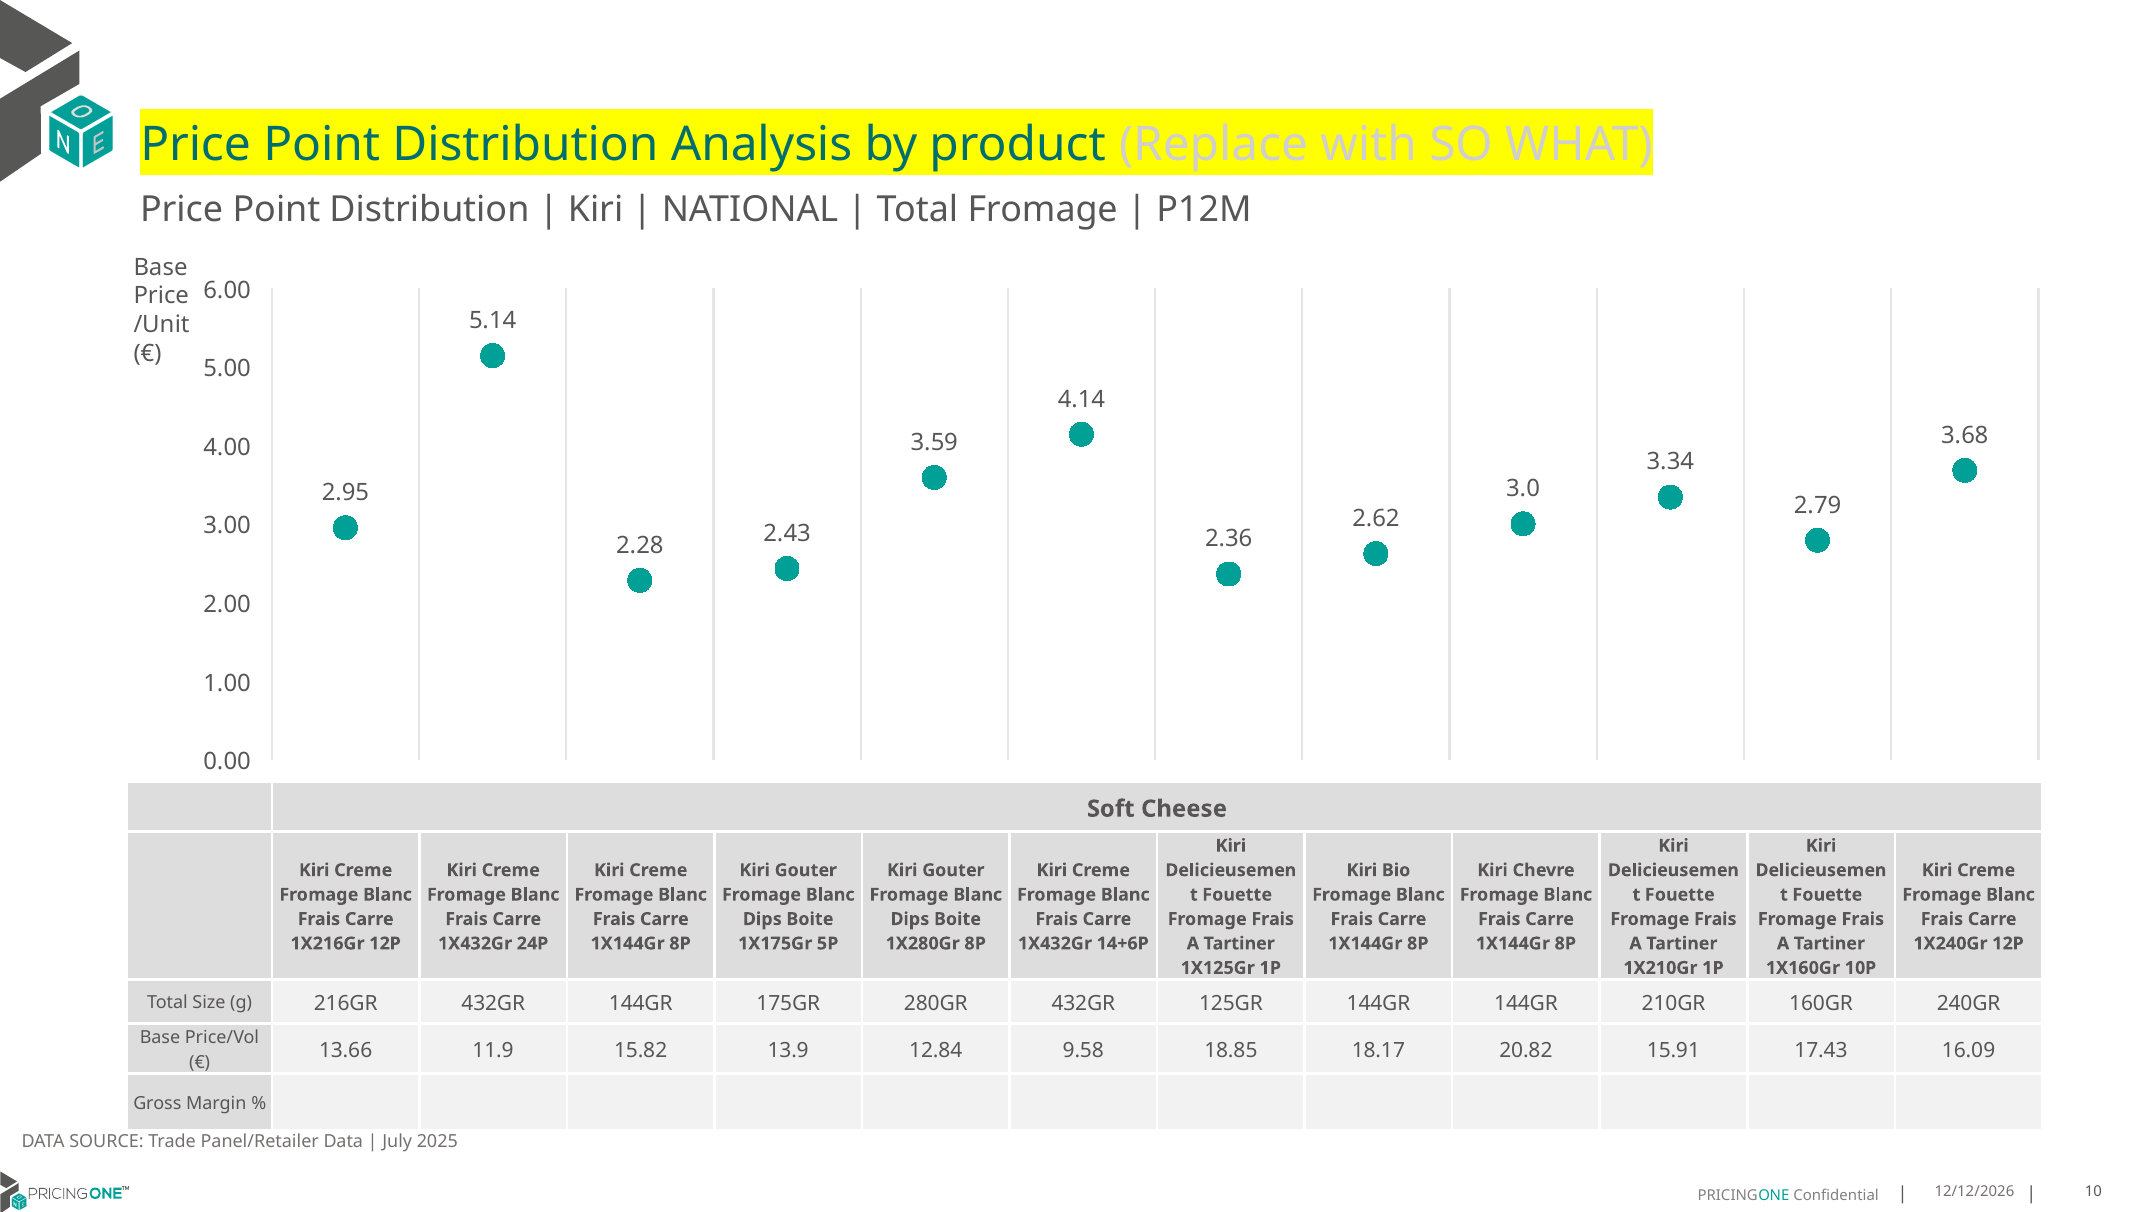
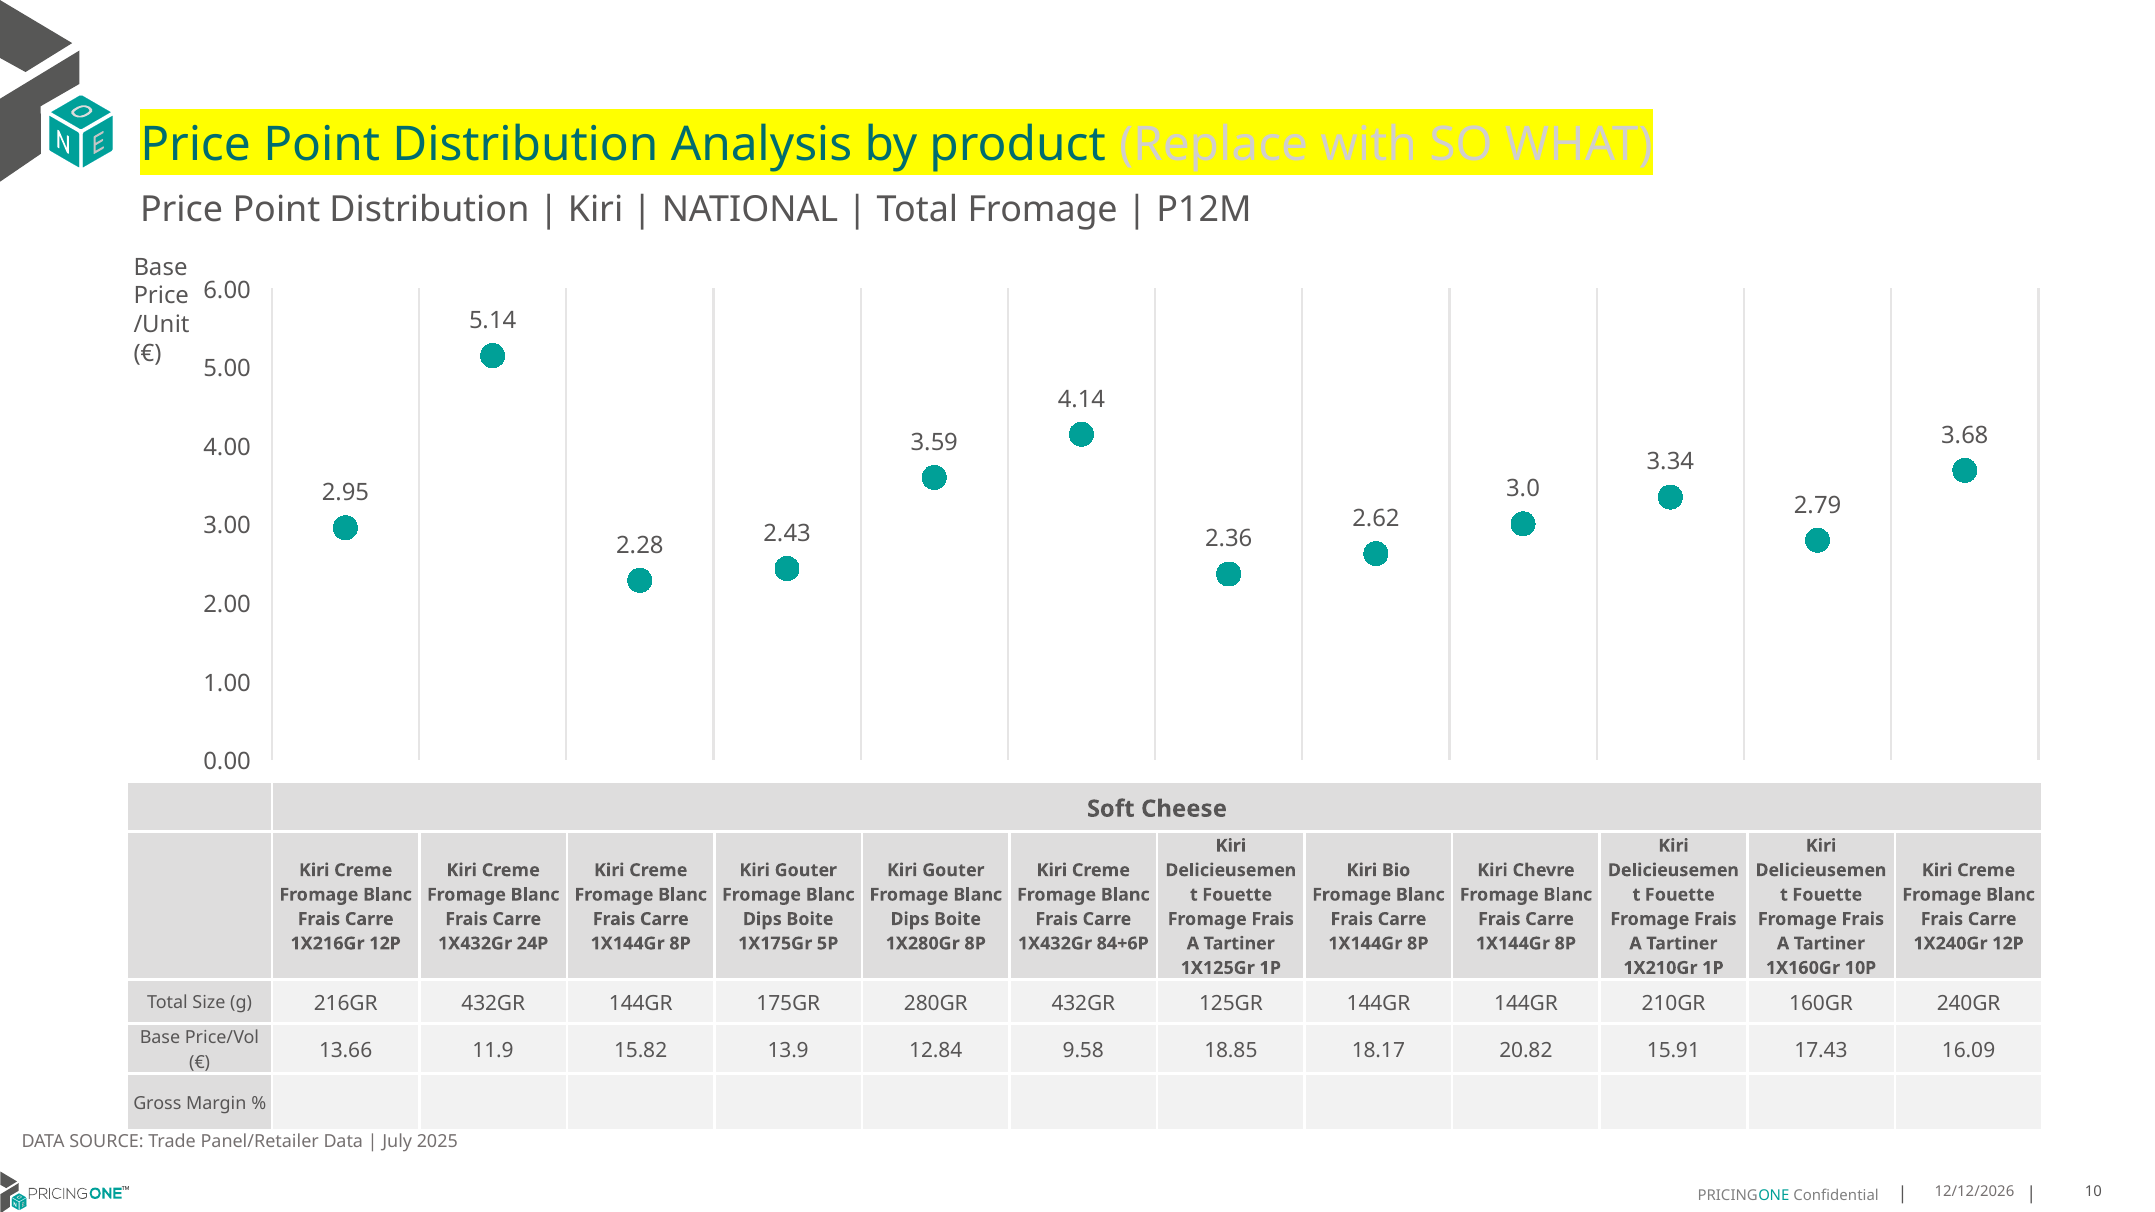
14+6P: 14+6P -> 84+6P (1123, 944)
